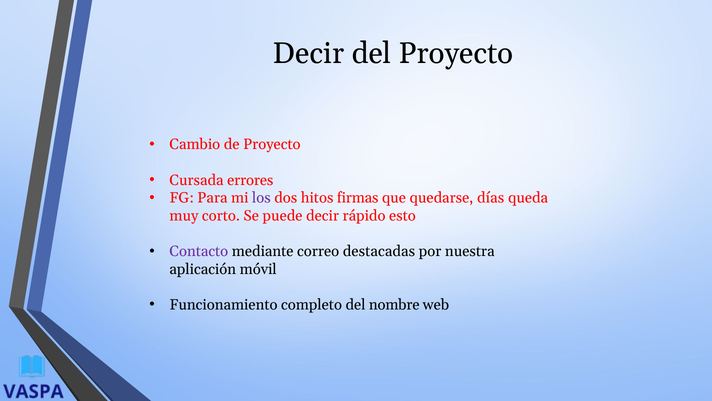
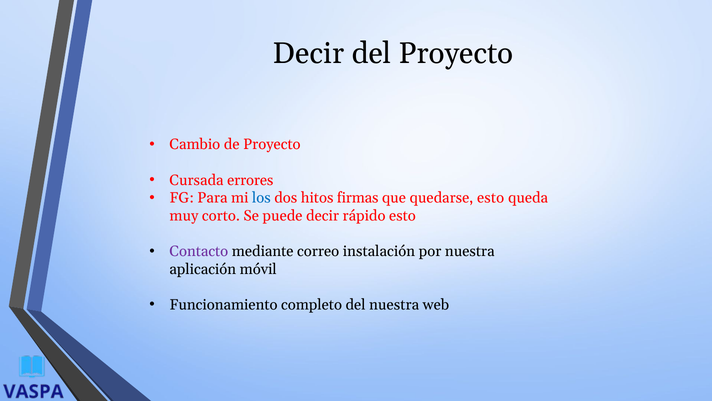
los colour: purple -> blue (261, 198)
quedarse días: días -> esto (491, 198)
destacadas: destacadas -> instalación (379, 251)
del nombre: nombre -> nuestra (394, 305)
